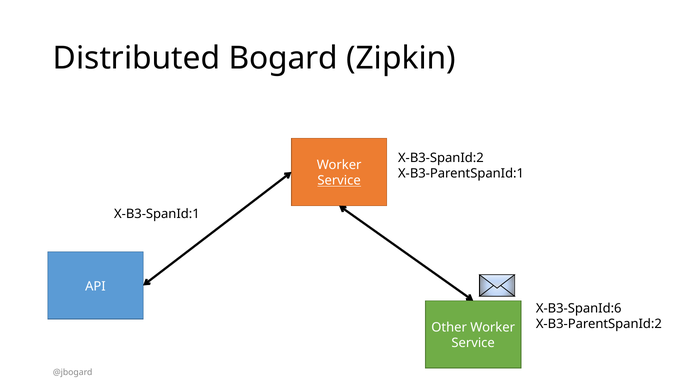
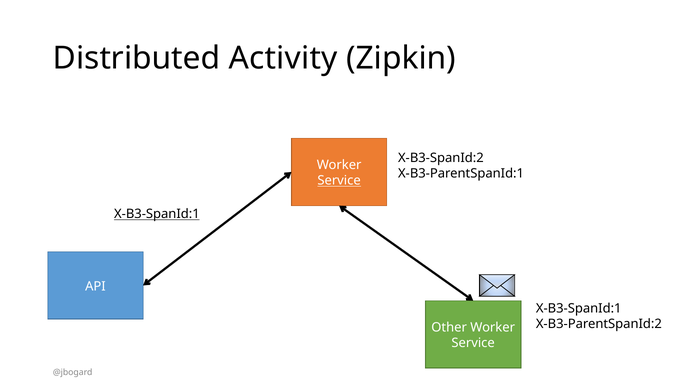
Bogard: Bogard -> Activity (283, 58)
X-B3-SpanId:1 underline: none -> present (157, 214)
X-B3-SpanId:6: X-B3-SpanId:6 -> X-B3-SpanId:1 (579, 309)
